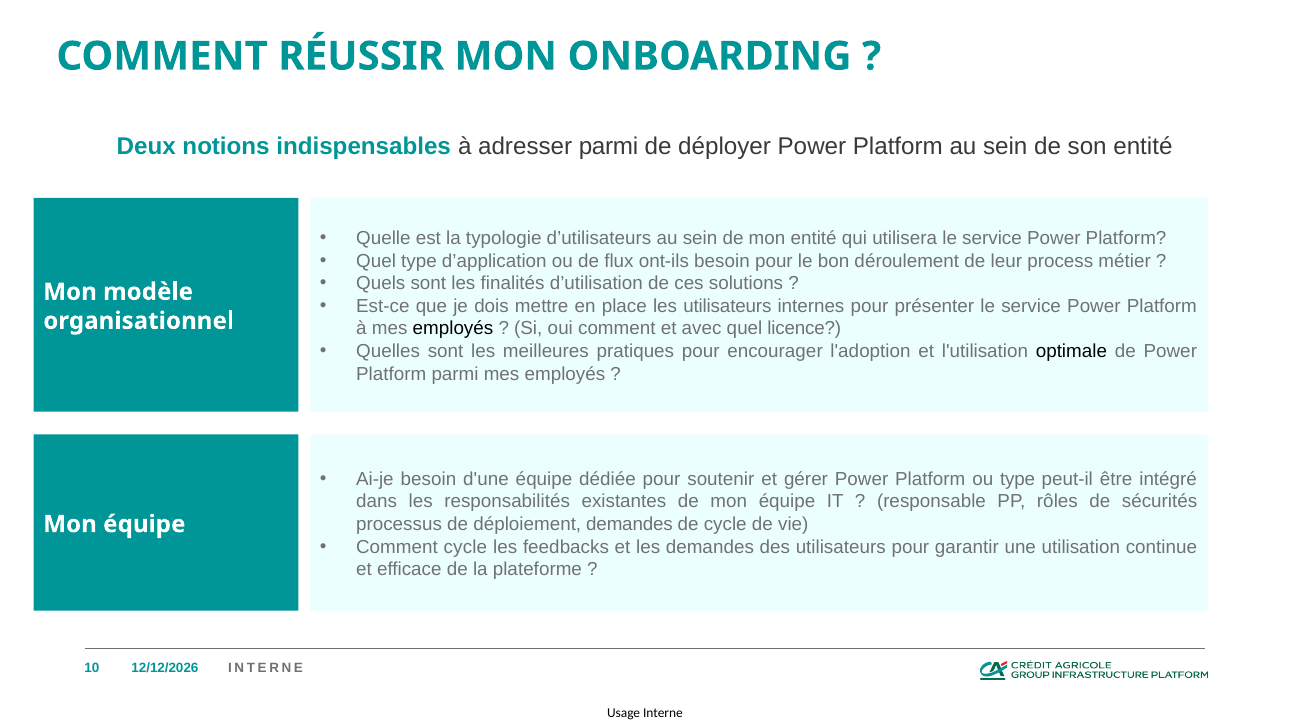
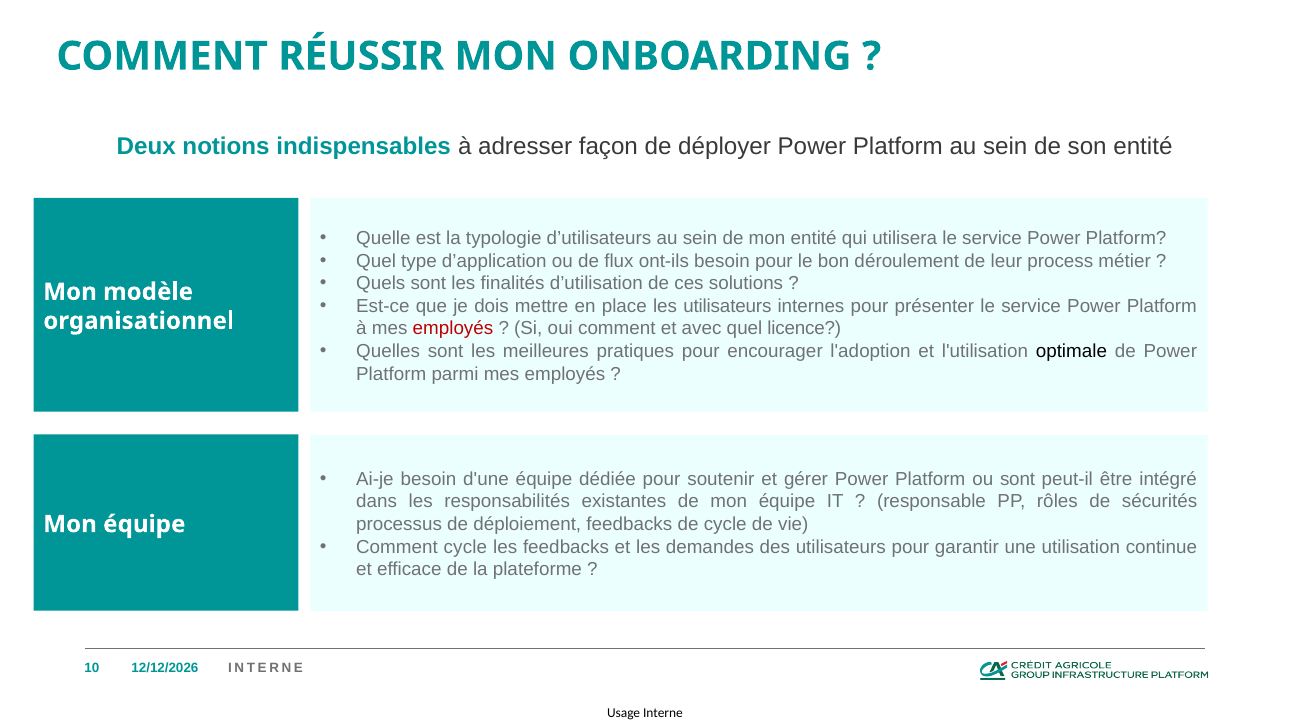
adresser parmi: parmi -> façon (608, 147)
employés colour: black -> red (453, 328)
ou type: type -> sont (1018, 479)
déploiement demandes: demandes -> feedbacks (629, 524)
